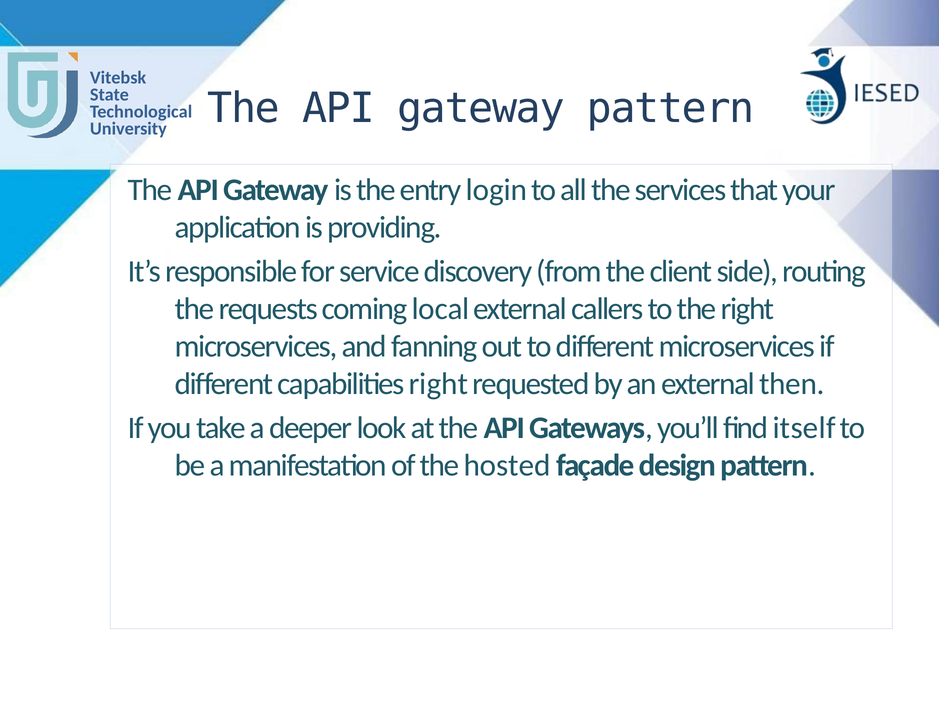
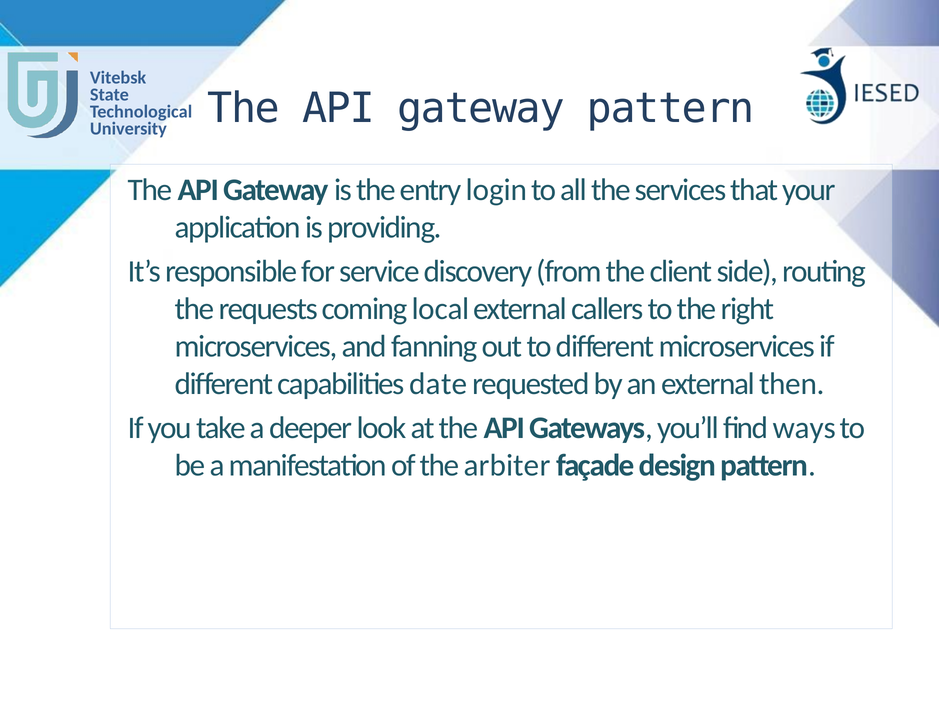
capabilities right: right -> date (438, 384)
itself: itself -> ways (804, 428)
hosted: hosted -> arbiter (507, 465)
